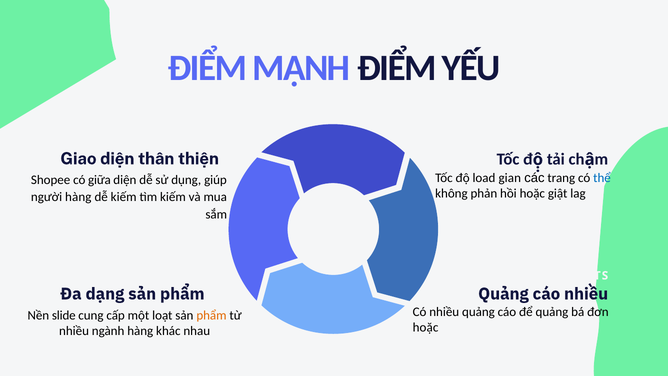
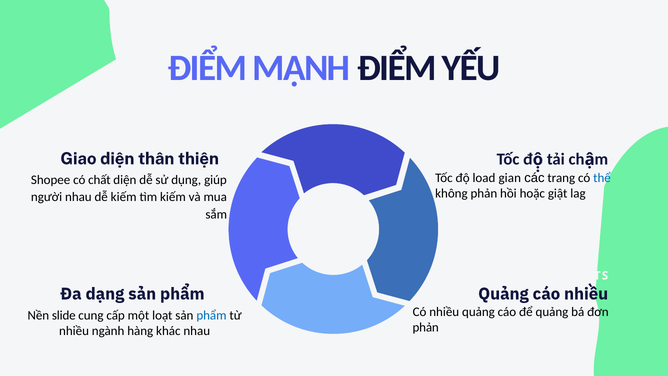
giữa: giữa -> chất (99, 180)
người hàng: hàng -> nhau (78, 197)
phẩm colour: orange -> blue (211, 315)
hoặc: hoặc -> phản (426, 327)
